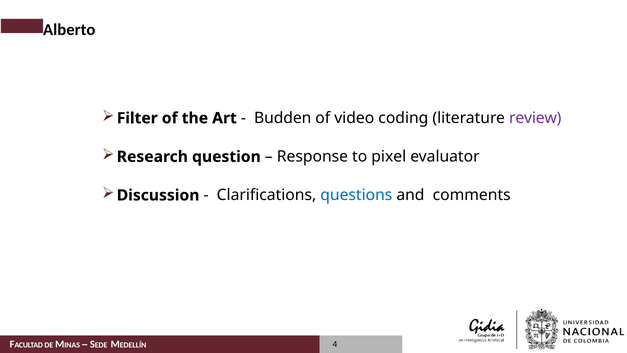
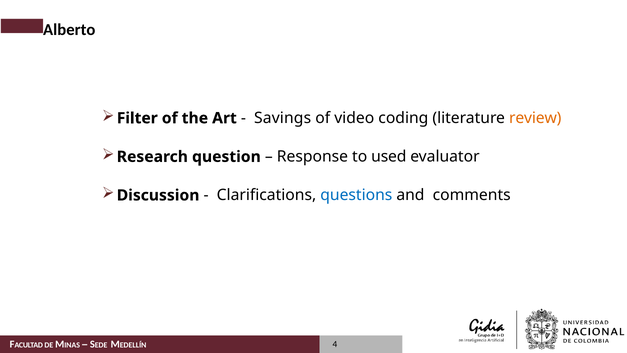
Budden: Budden -> Savings (283, 118)
review colour: purple -> orange (535, 118)
pixel: pixel -> used (389, 157)
